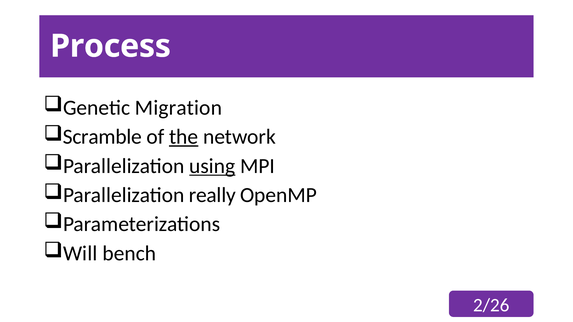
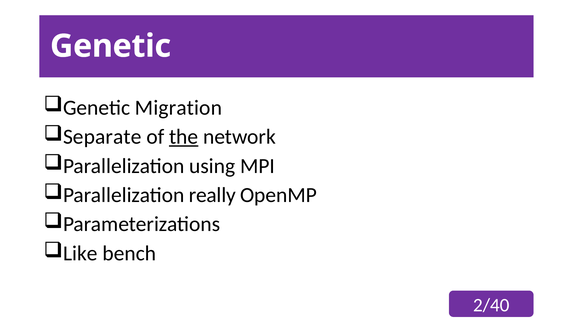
Process: Process -> Genetic (111, 46)
Scramble: Scramble -> Separate (102, 137)
using underline: present -> none (212, 166)
Will: Will -> Like (80, 254)
2/26: 2/26 -> 2/40 (491, 305)
